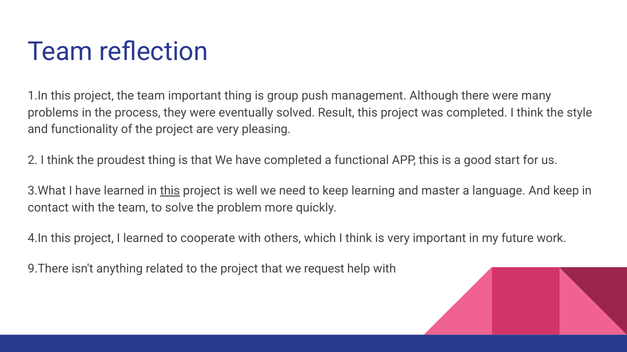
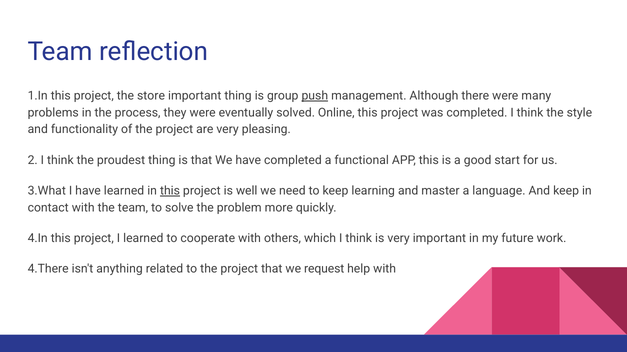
project the team: team -> store (151, 96)
push underline: none -> present (315, 96)
Result: Result -> Online (336, 113)
9.There: 9.There -> 4.There (48, 269)
